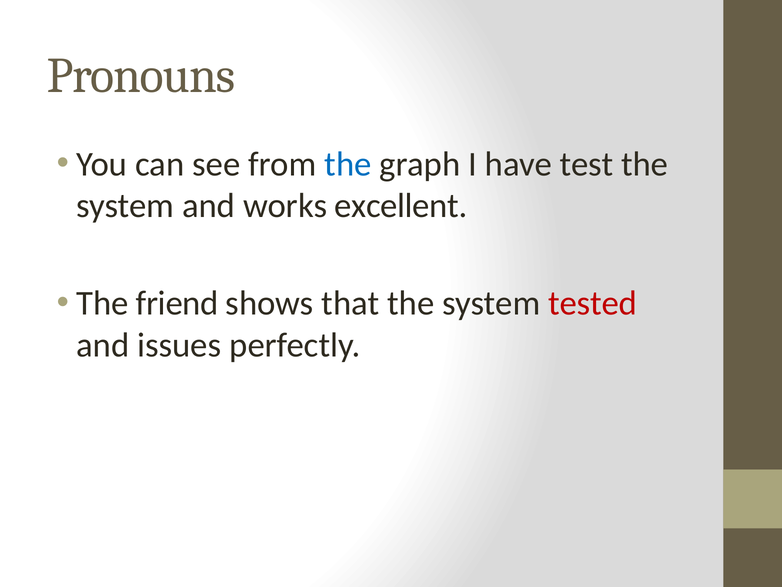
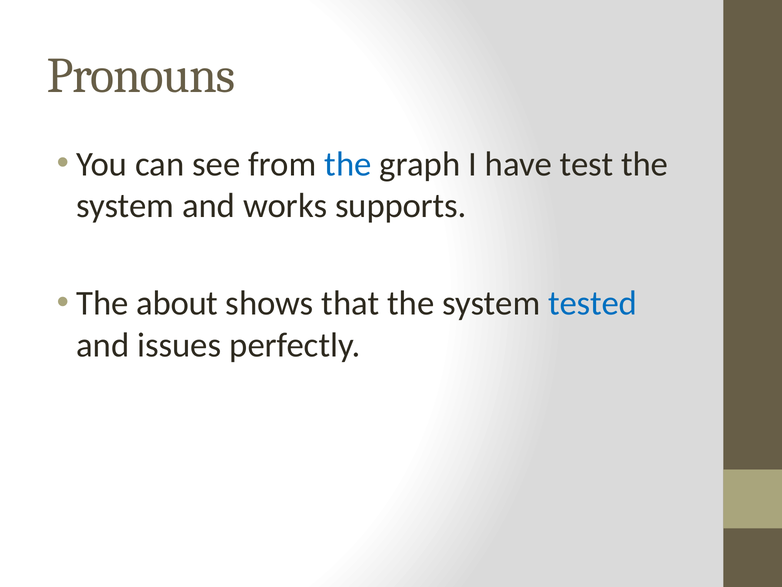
excellent: excellent -> supports (401, 206)
friend: friend -> about (177, 303)
tested colour: red -> blue (593, 303)
